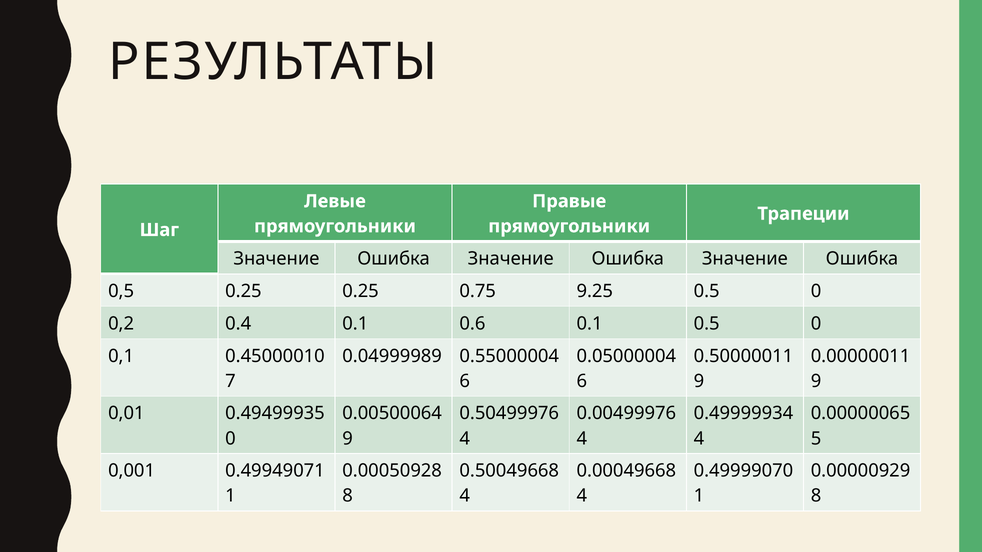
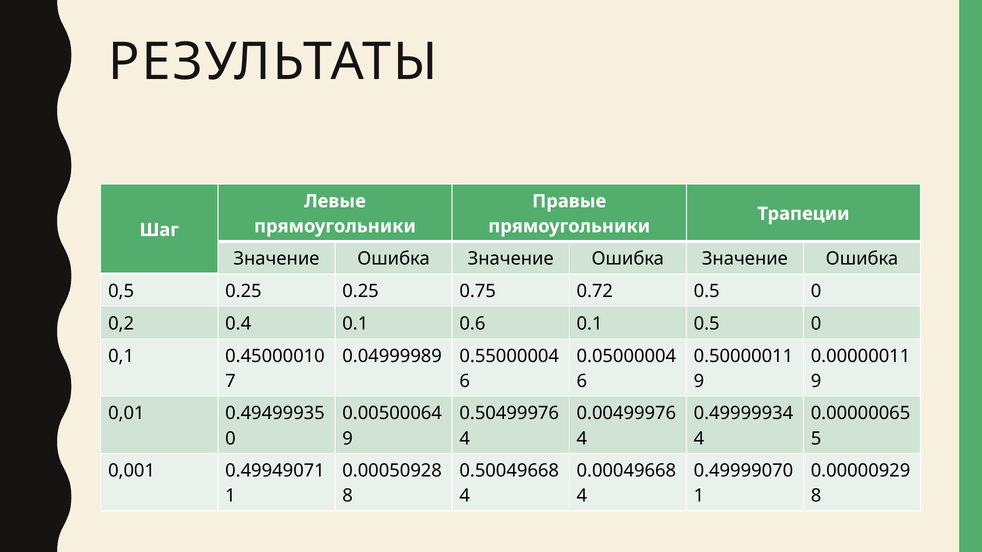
9.25: 9.25 -> 0.72 (595, 291)
